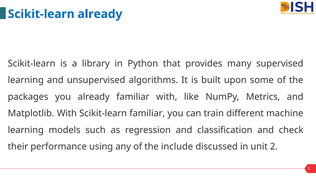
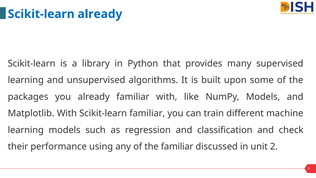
NumPy Metrics: Metrics -> Models (263, 97)
the include: include -> familiar (177, 146)
